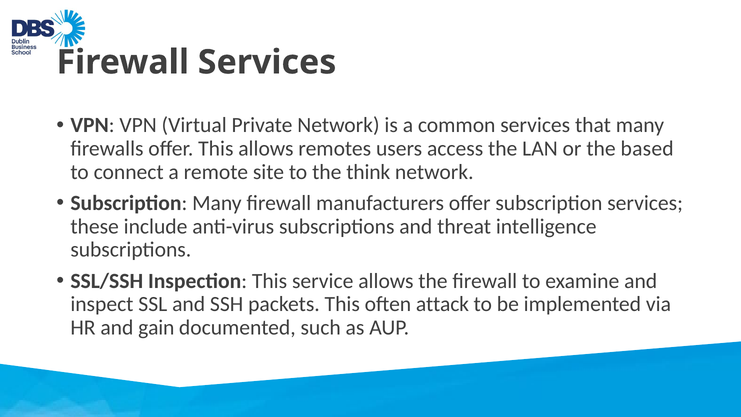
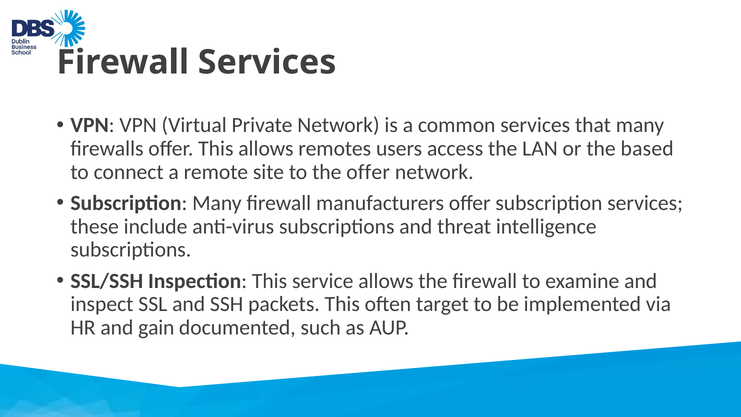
the think: think -> offer (368, 172)
attack: attack -> target (442, 304)
